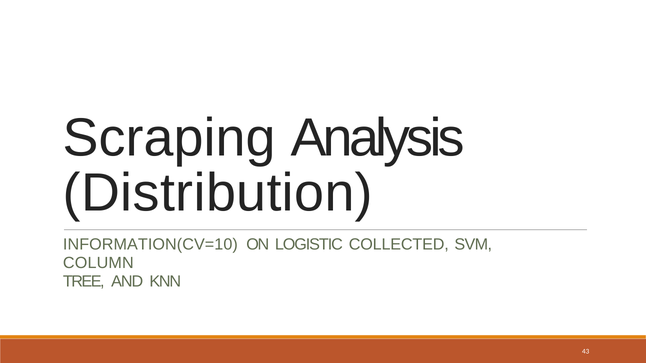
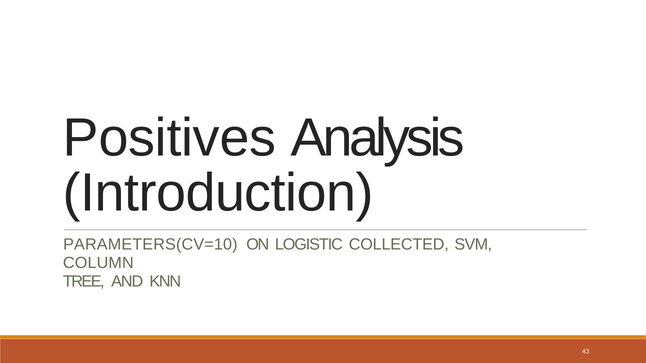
Scraping: Scraping -> Positives (170, 138)
Distribution: Distribution -> Introduction (218, 193)
INFORMATION(CV=10: INFORMATION(CV=10 -> PARAMETERS(CV=10 (150, 245)
